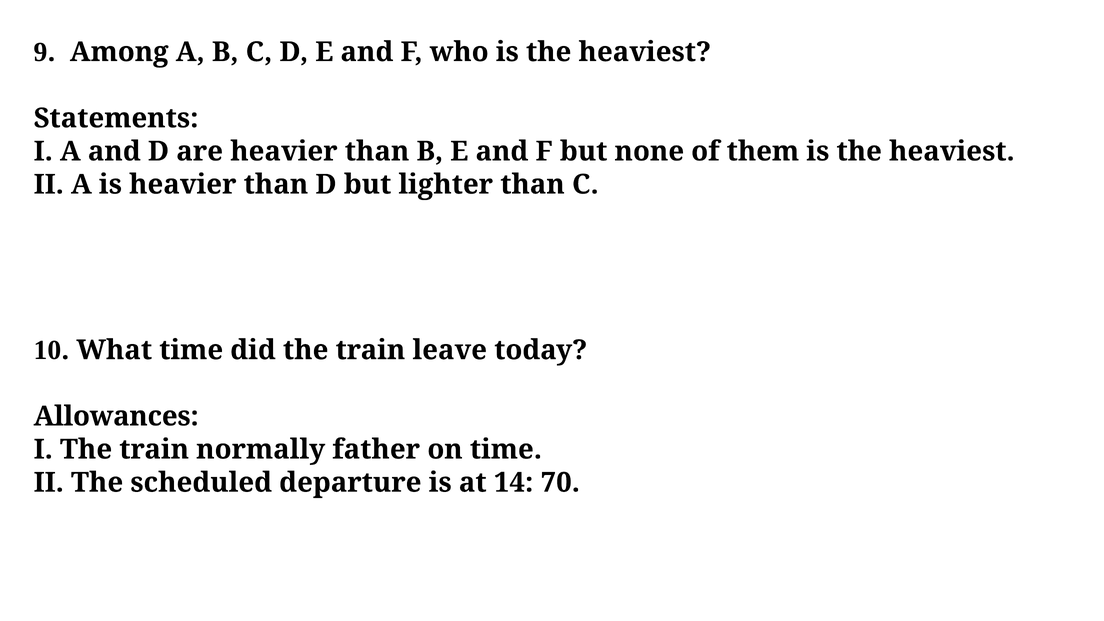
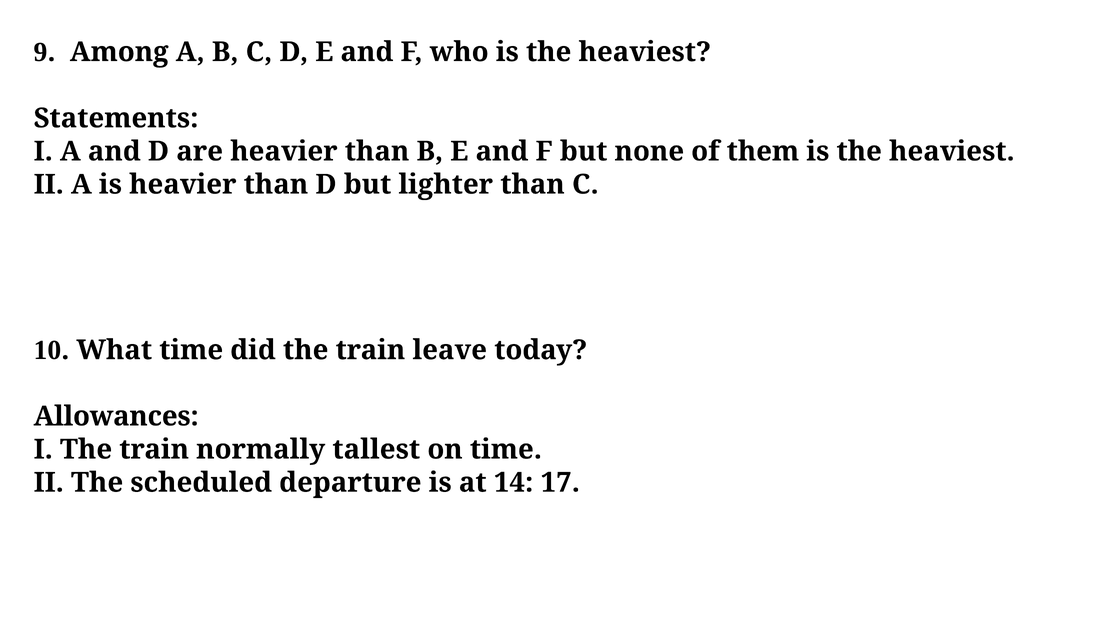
father: father -> tallest (376, 449)
70: 70 -> 17 (560, 483)
